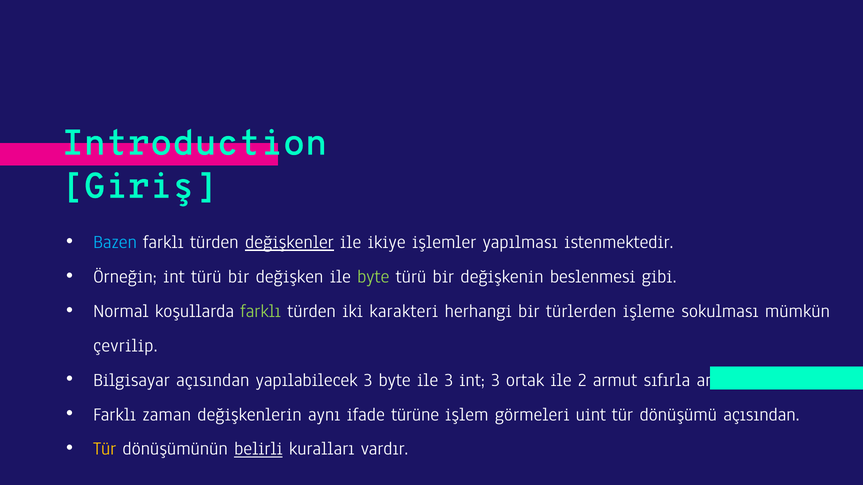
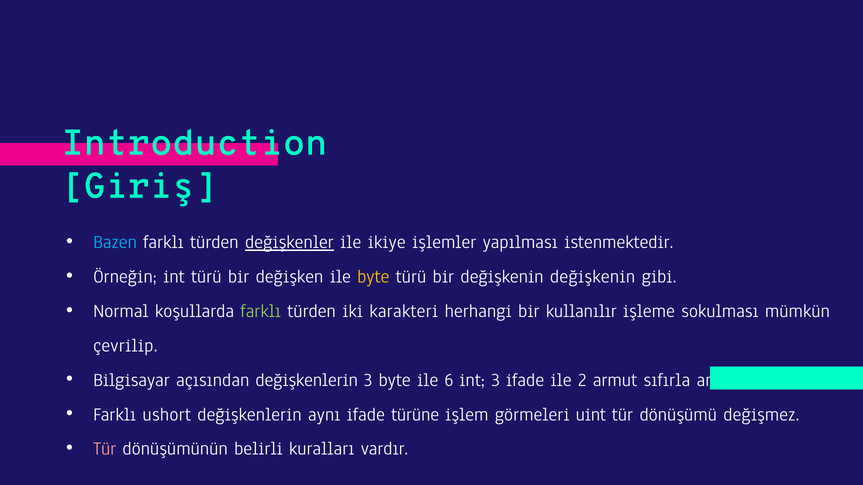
byte colour: light green -> yellow (373, 277)
değişkenin beslenmesi: beslenmesi -> değişkenin (593, 277)
türlerden: türlerden -> kullanılır (581, 311)
açısından yapılabilecek: yapılabilecek -> değişkenlerin (307, 380)
ile 3: 3 -> 6 (449, 380)
3 ortak: ortak -> ifade (525, 380)
zaman: zaman -> ushort (167, 415)
dönüşümü açısından: açısından -> değişmez (761, 415)
Tür colour: yellow -> pink (105, 449)
belirli underline: present -> none (258, 449)
